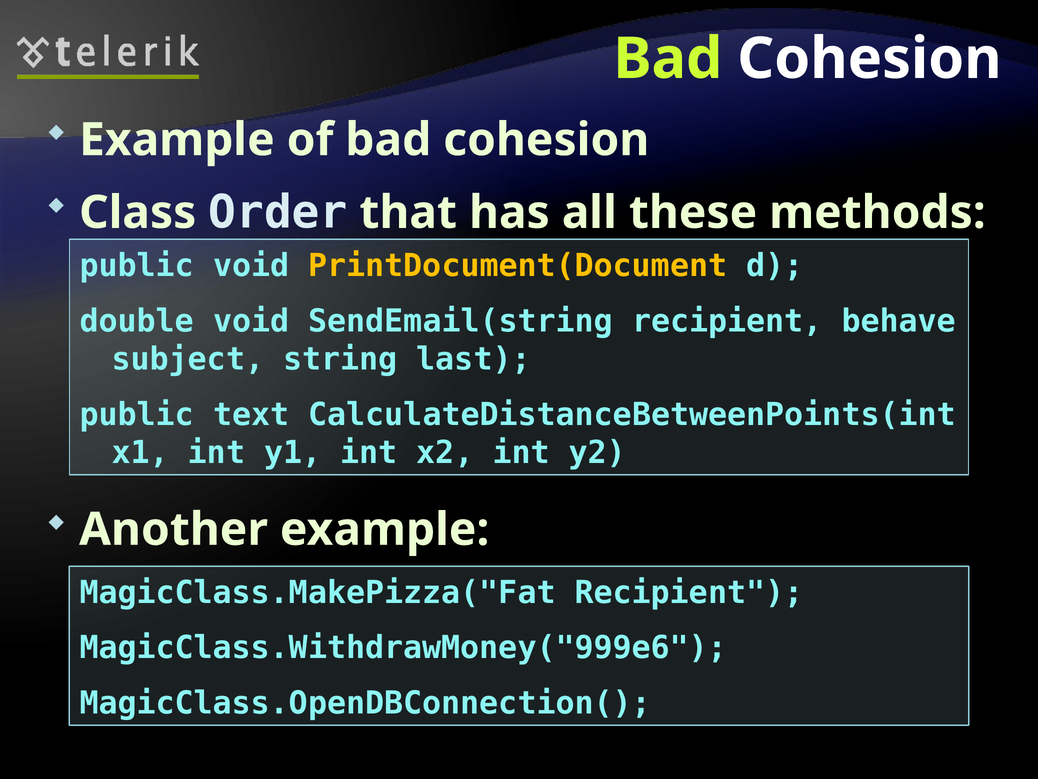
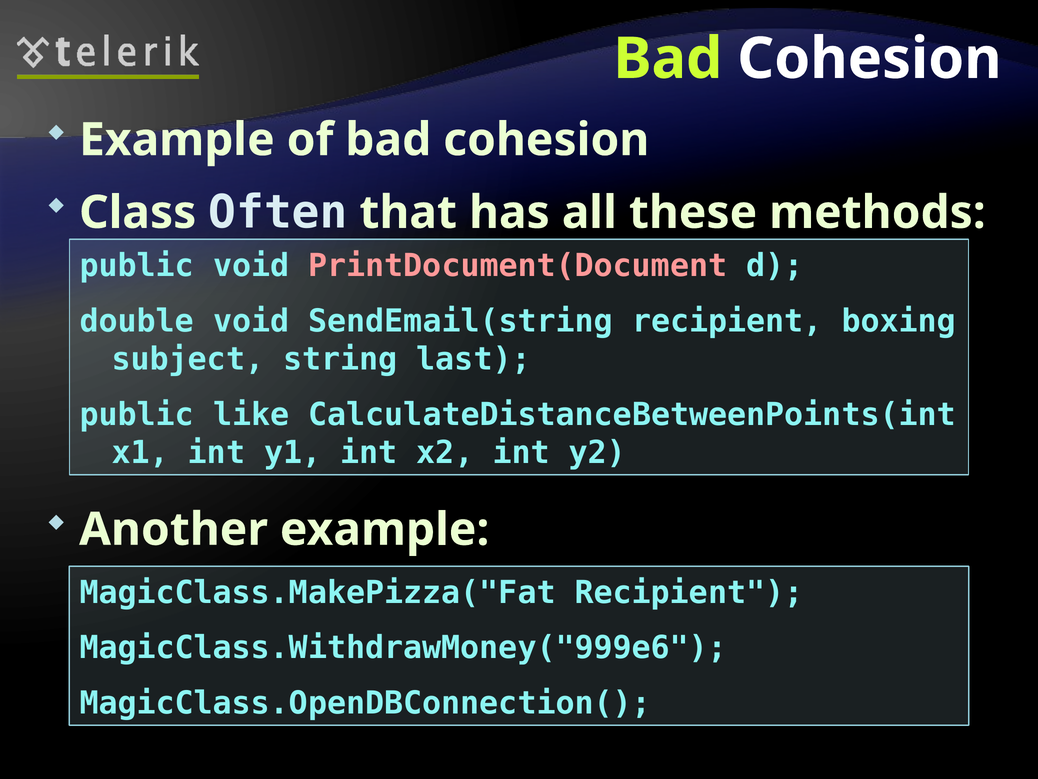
Order: Order -> Often (278, 213)
PrintDocument(Document colour: yellow -> pink (518, 266)
behave: behave -> boxing (899, 321)
text: text -> like (251, 414)
